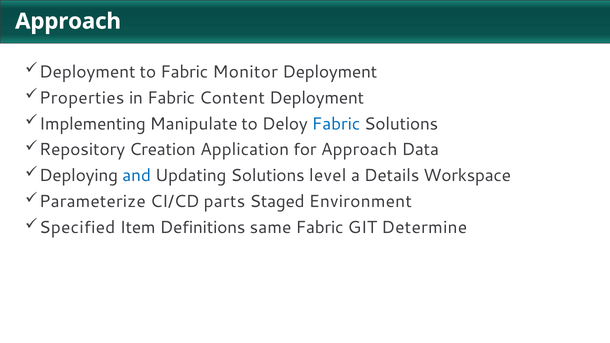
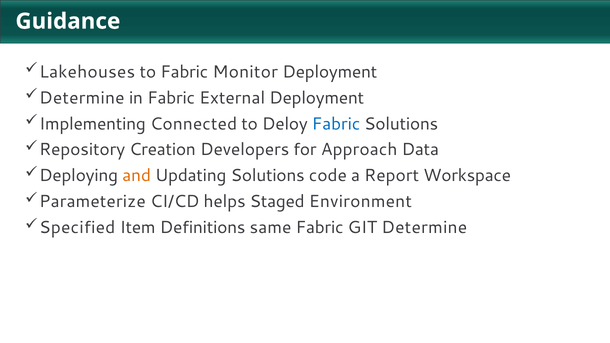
Approach: Approach -> Guidance (68, 21)
Deployment: Deployment -> Lakehouses (87, 72)
Properties: Properties -> Determine (82, 98)
Content: Content -> External (232, 98)
Manipulate: Manipulate -> Connected (194, 124)
Application: Application -> Developers (245, 150)
and colour: blue -> orange (137, 176)
level: level -> code (328, 176)
Details: Details -> Report (392, 176)
parts: parts -> helps (225, 202)
